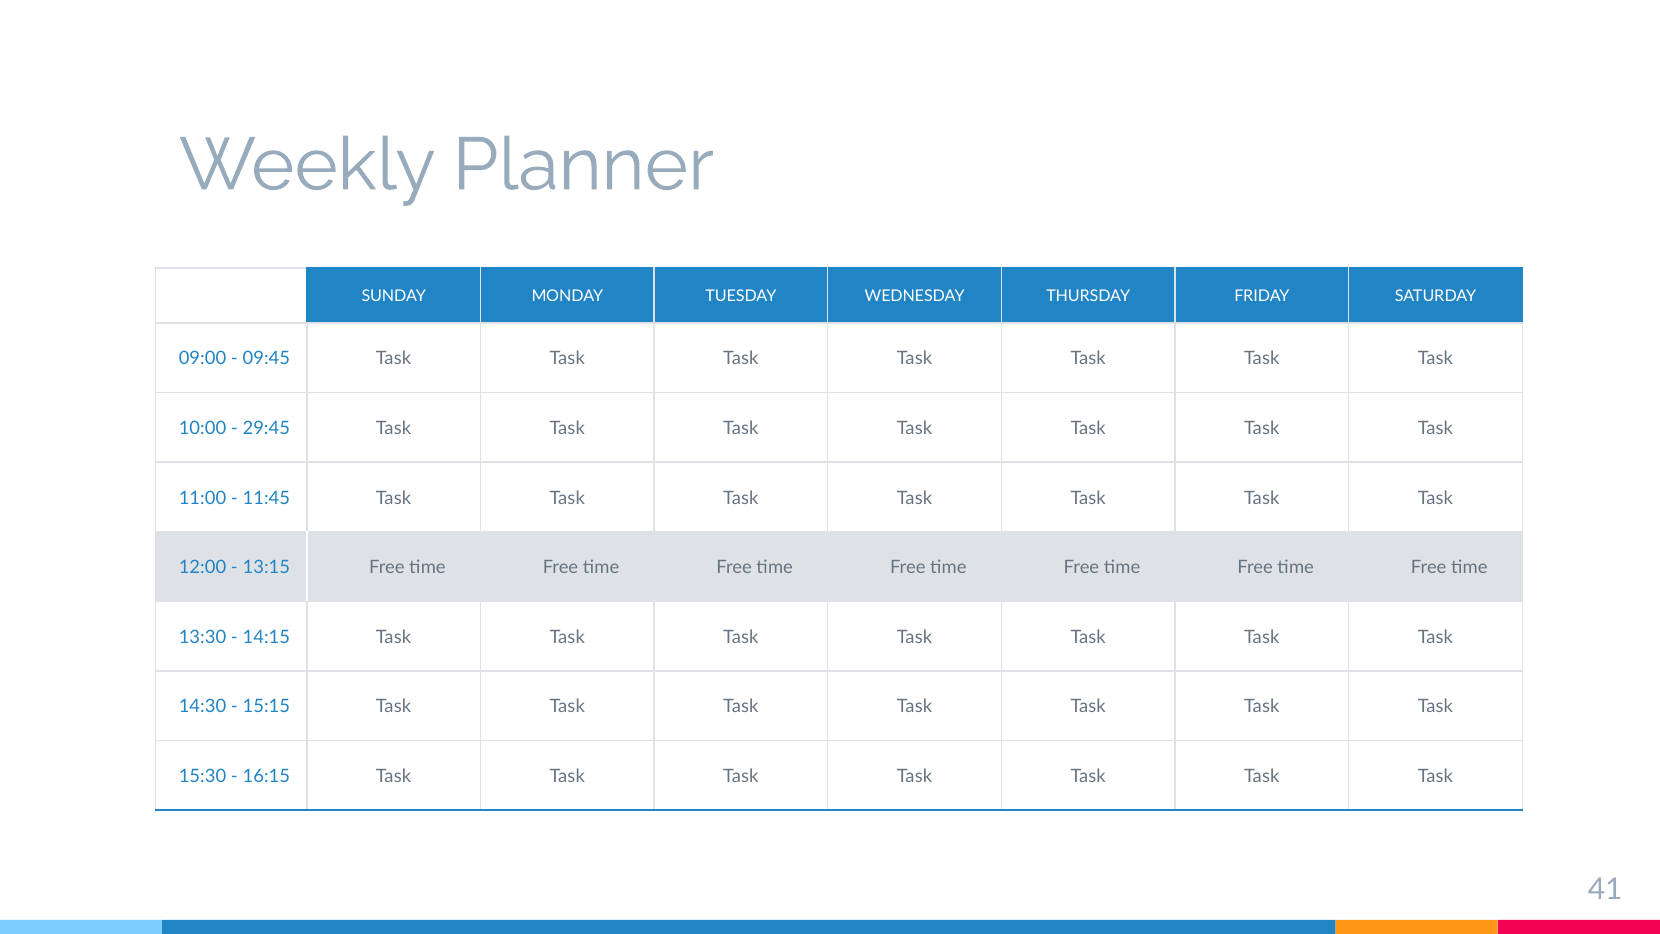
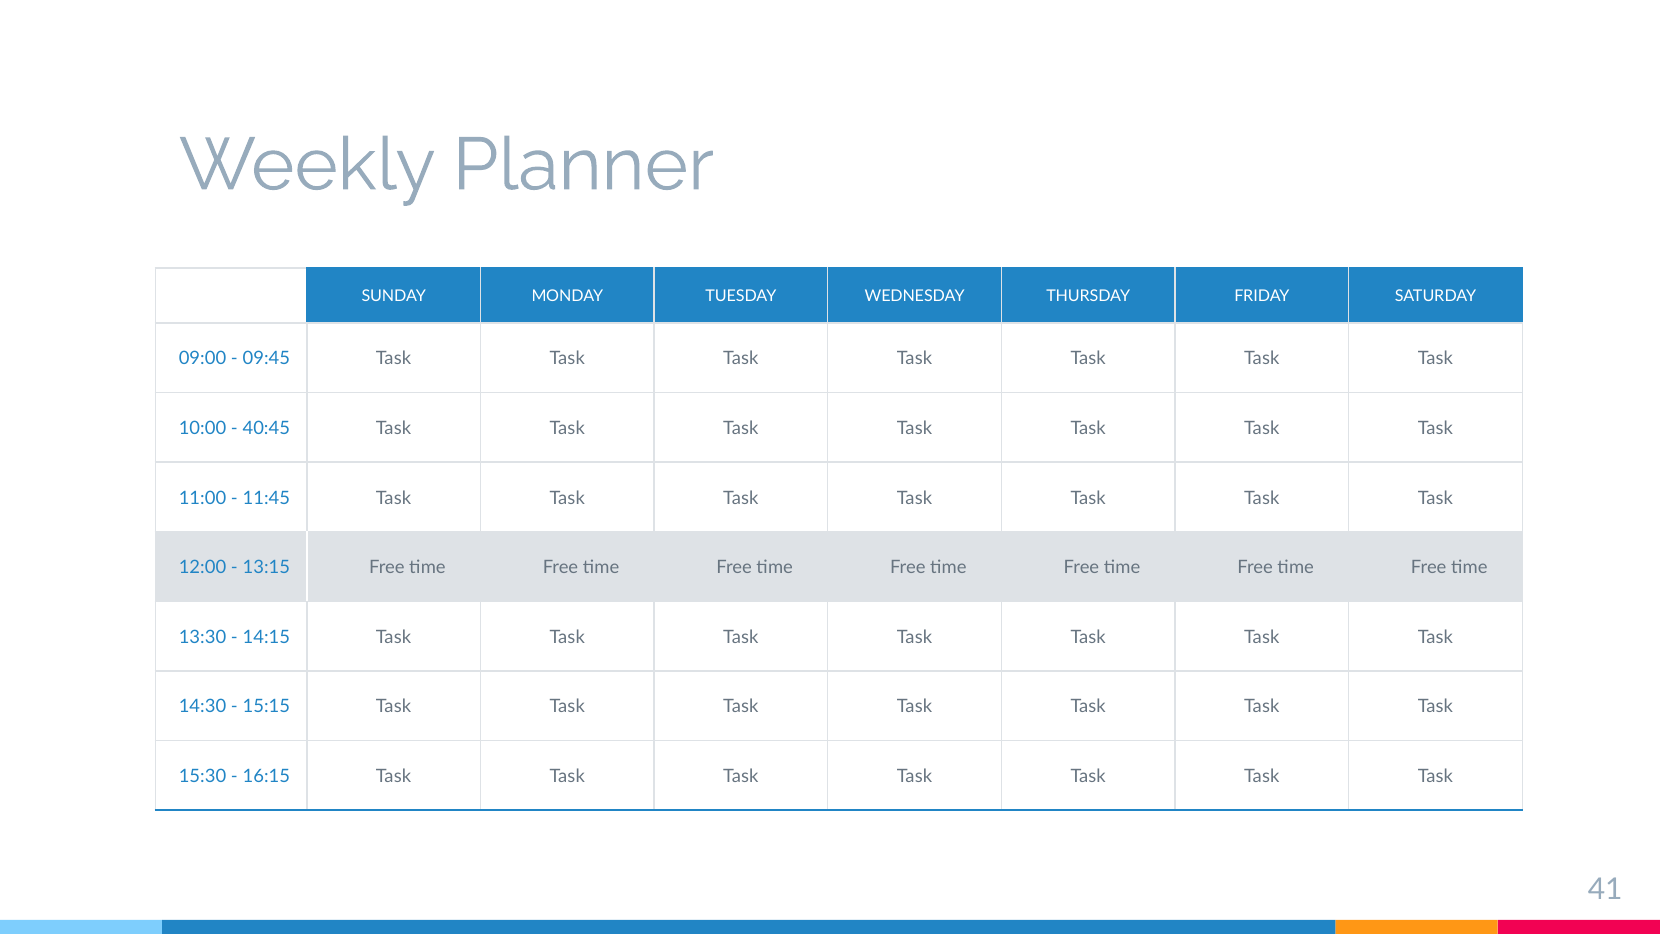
29:45: 29:45 -> 40:45 (266, 428)
